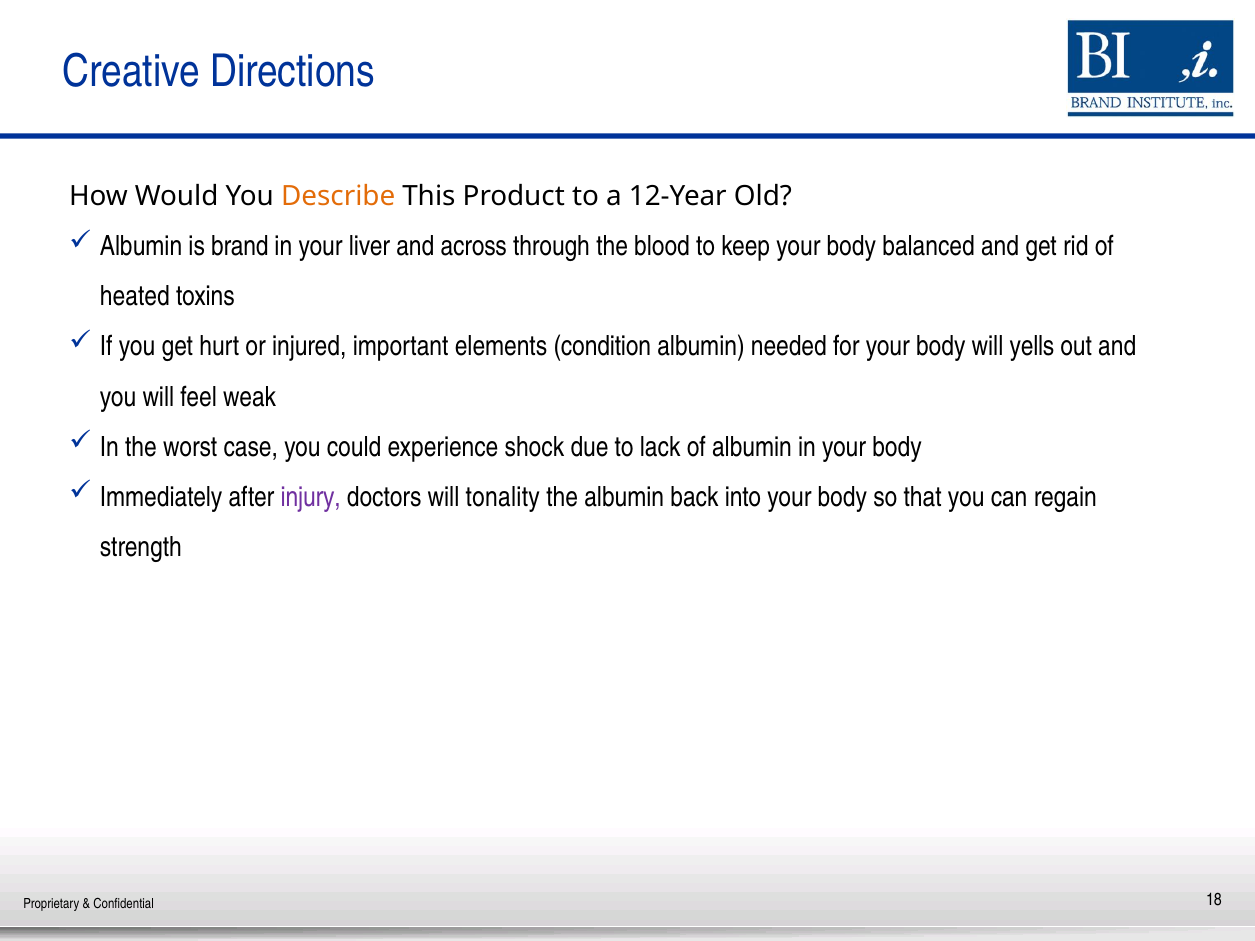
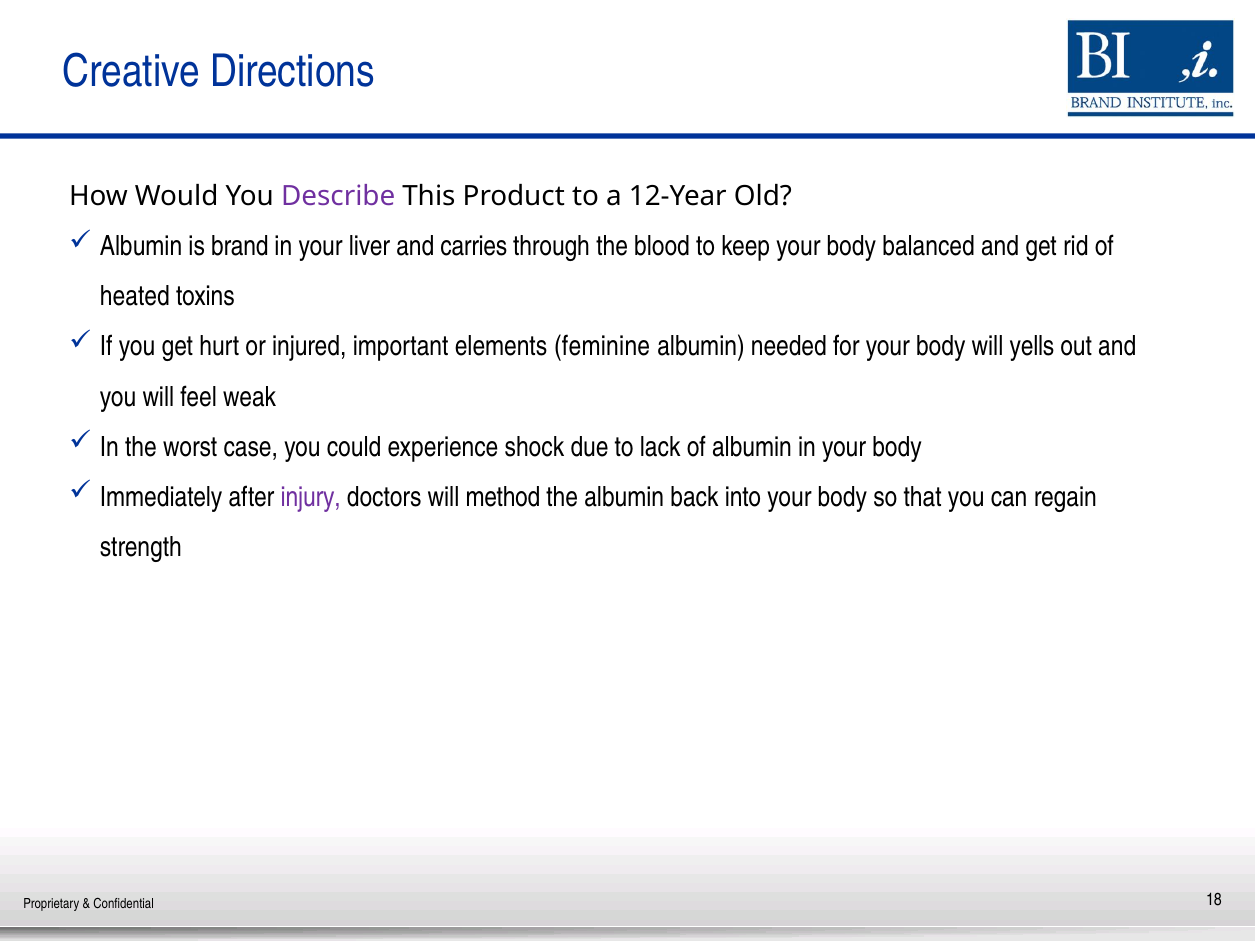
Describe colour: orange -> purple (338, 196)
across: across -> carries (474, 247)
condition: condition -> feminine (602, 347)
tonality: tonality -> method (503, 497)
